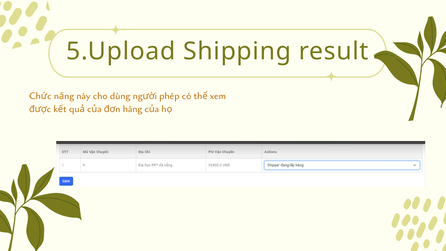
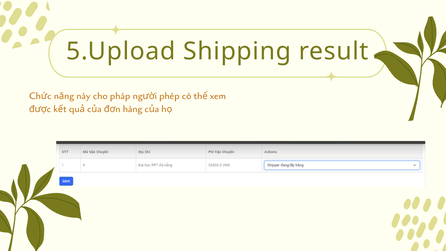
dùng: dùng -> pháp (120, 96)
